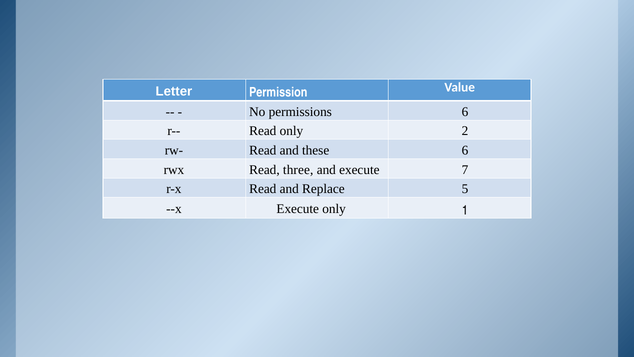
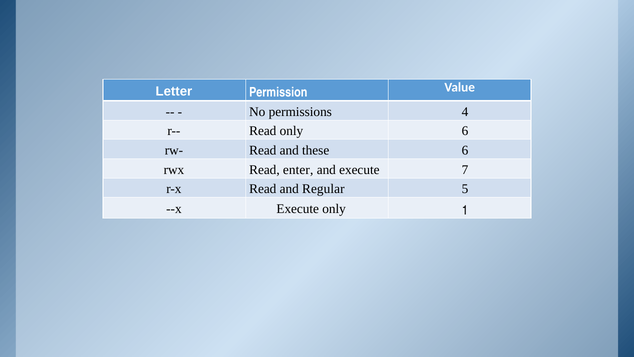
permissions 6: 6 -> 4 (465, 112)
only 2: 2 -> 6 (465, 131)
three: three -> enter (298, 170)
Replace: Replace -> Regular (323, 189)
